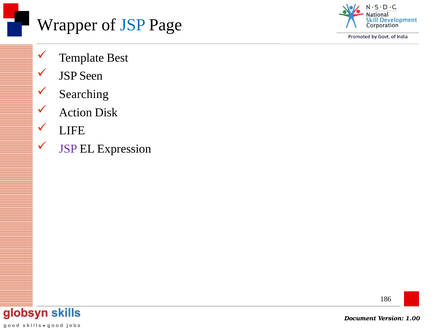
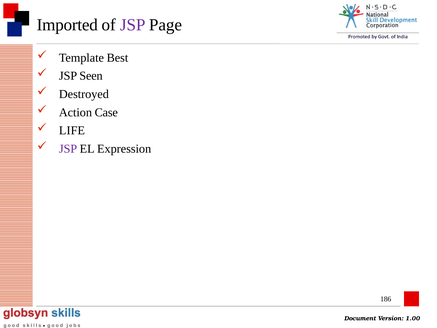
Wrapper: Wrapper -> Imported (67, 25)
JSP colour: blue -> purple (133, 25)
Searching: Searching -> Destroyed (84, 94)
Disk: Disk -> Case (106, 112)
